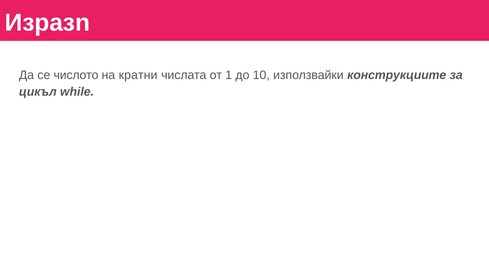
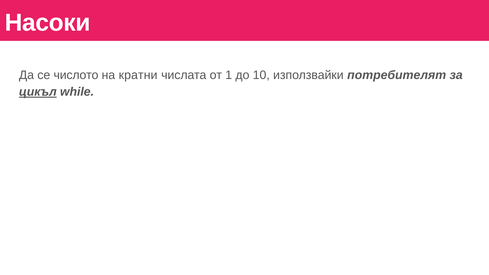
Изразn: Изразn -> Насоки (48, 23)
конструкциите: конструкциите -> потребителят (397, 75)
цикъл underline: none -> present (38, 92)
